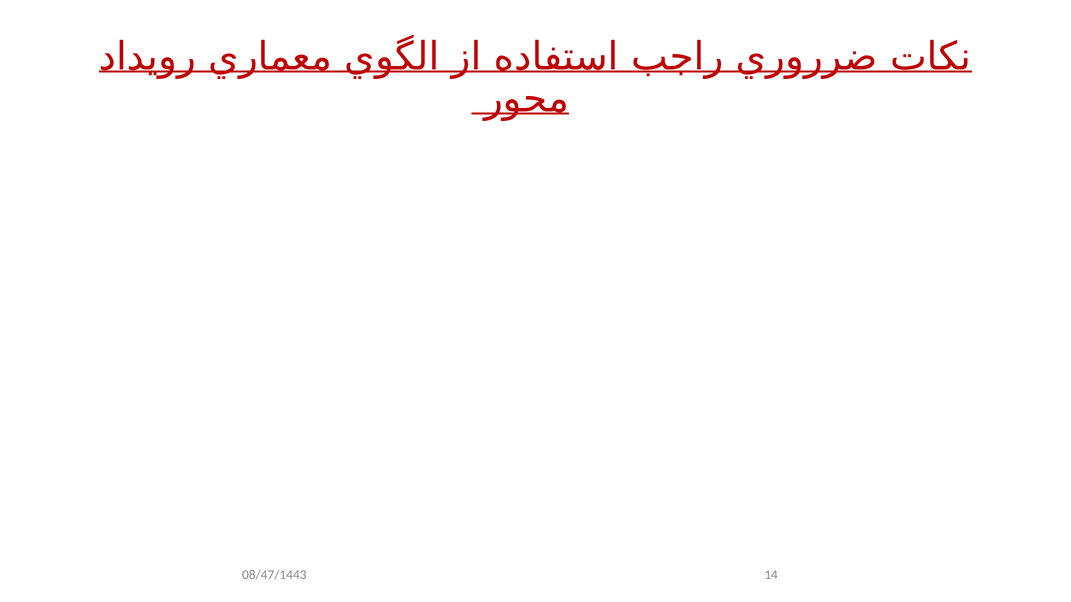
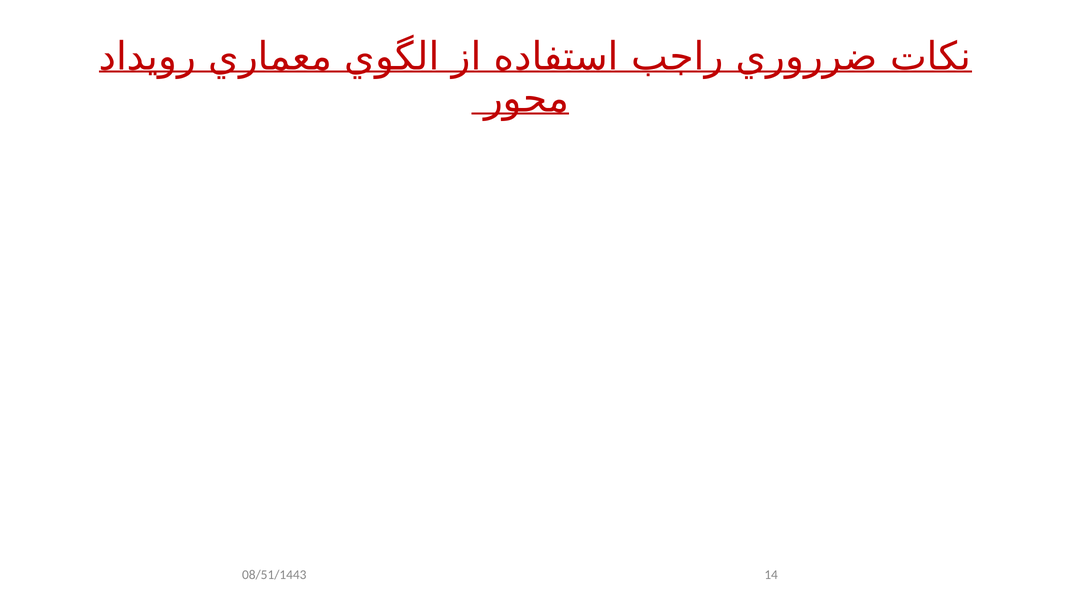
08/47/1443: 08/47/1443 -> 08/51/1443 (274, 575)
